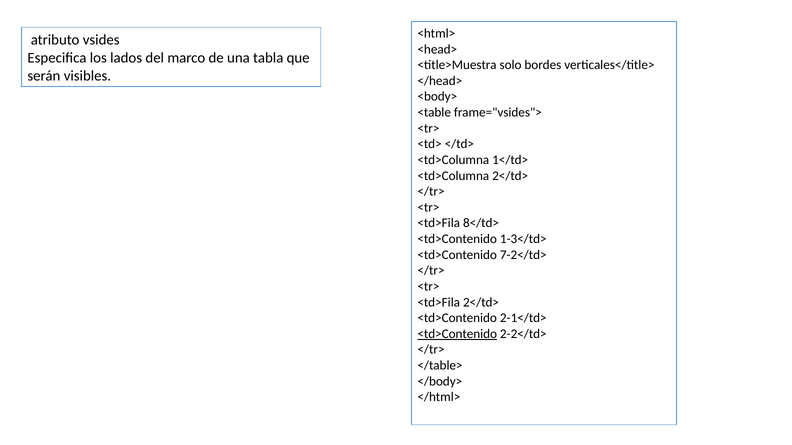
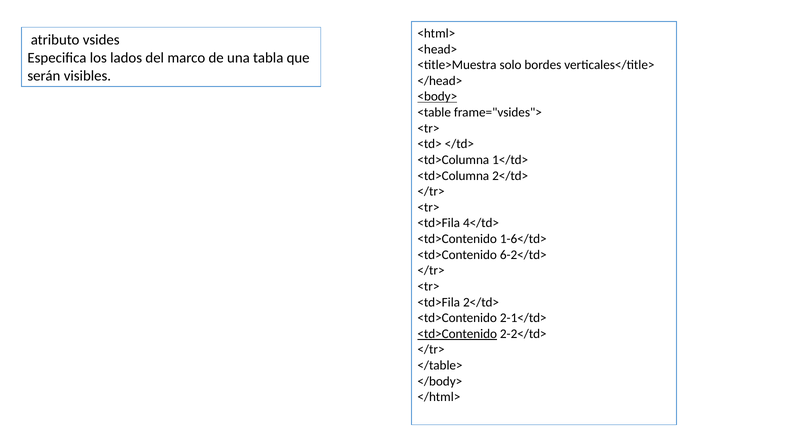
<body> underline: none -> present (437, 97)
8</td>: 8</td> -> 4</td> (481, 223)
1-3</td>: 1-3</td> -> 1-6</td> (523, 239)
7-2</td>: 7-2</td> -> 6-2</td> (523, 255)
